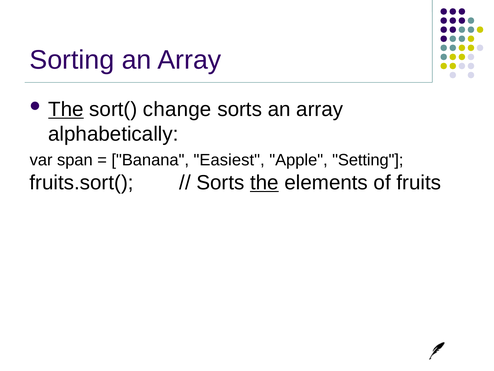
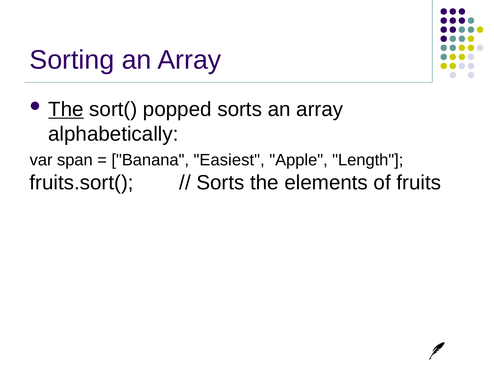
change: change -> popped (177, 109)
Setting: Setting -> Length (368, 160)
the underline: present -> none (264, 182)
